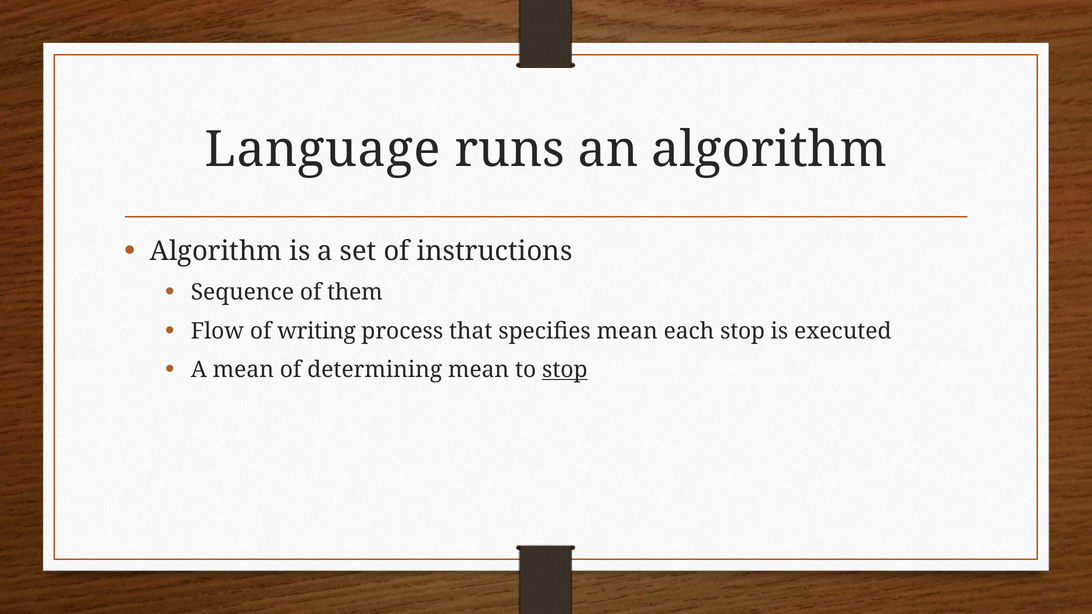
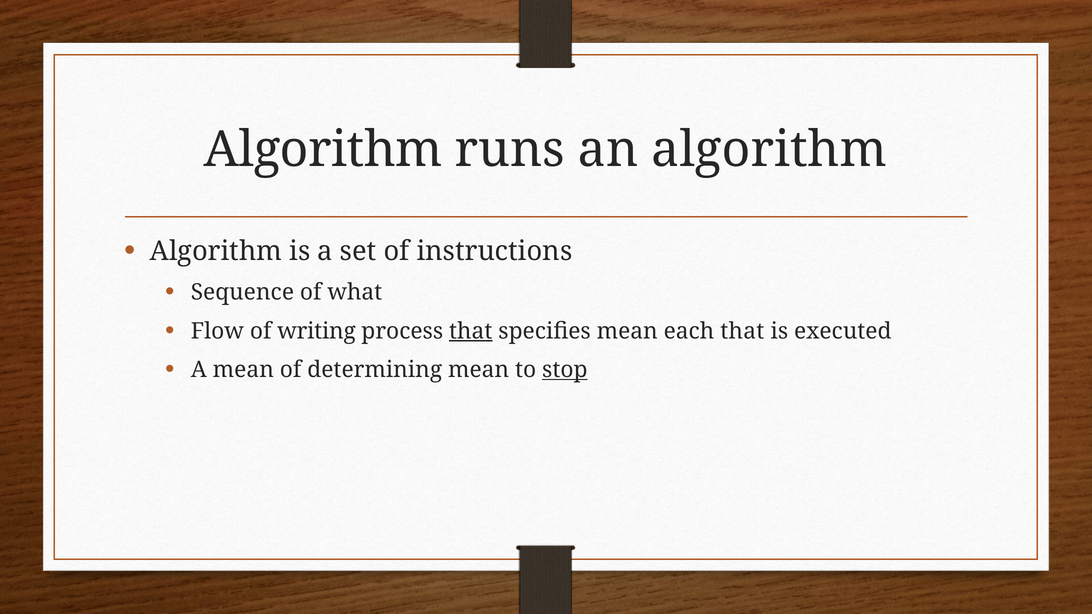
Language: Language -> Algorithm (323, 150)
them: them -> what (355, 293)
that underline: none -> present (471, 331)
each stop: stop -> that (742, 331)
